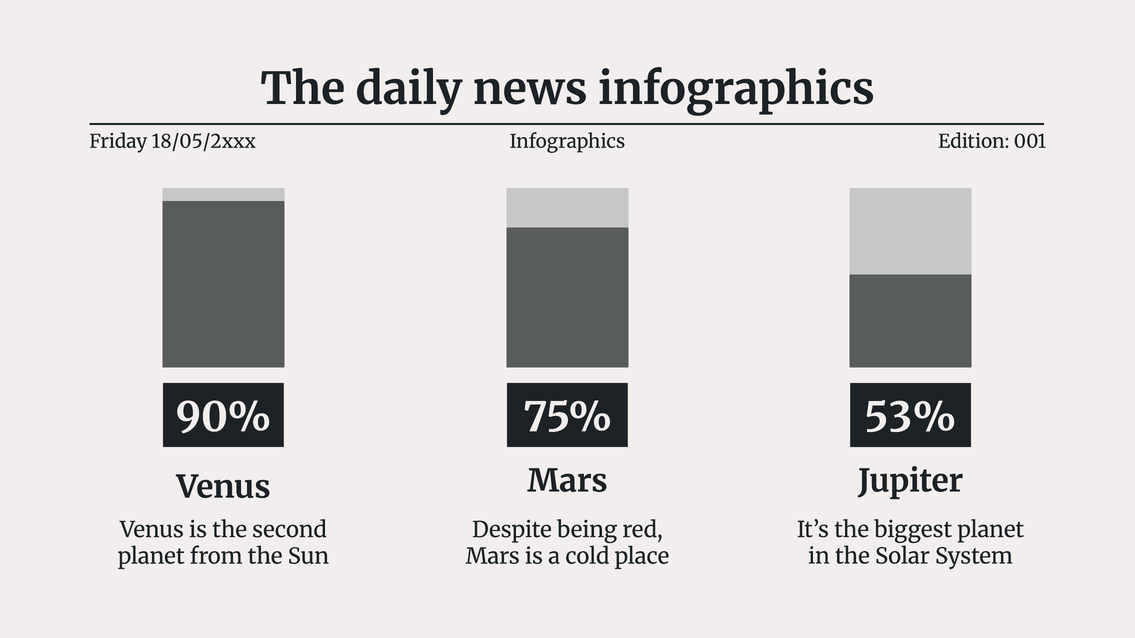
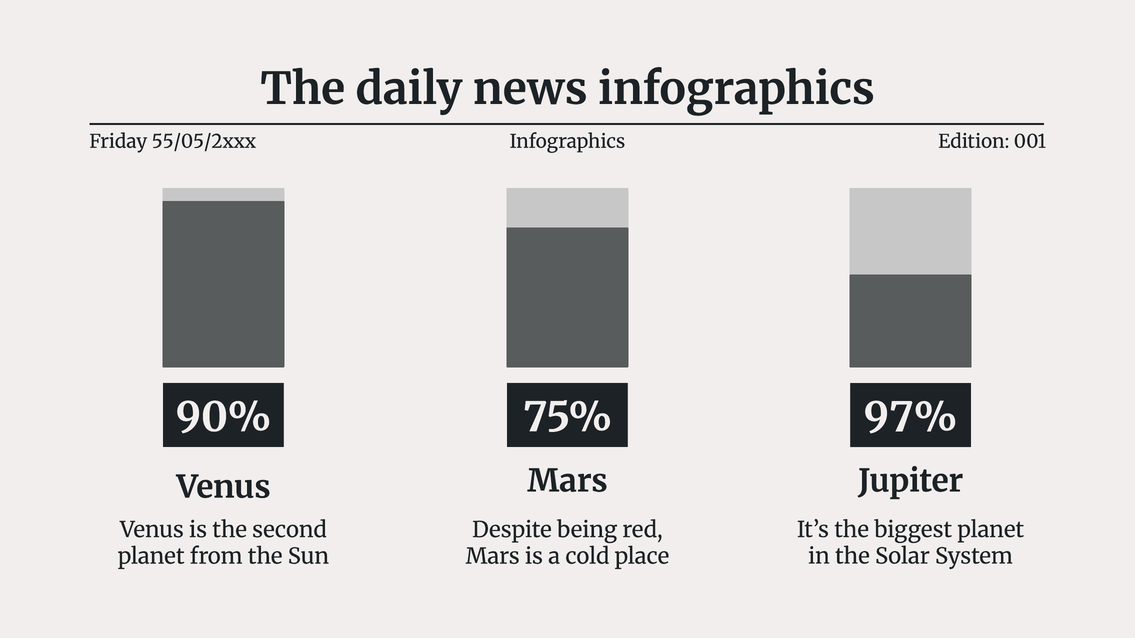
18/05/2xxx: 18/05/2xxx -> 55/05/2xxx (204, 142)
53%: 53% -> 97% (910, 418)
